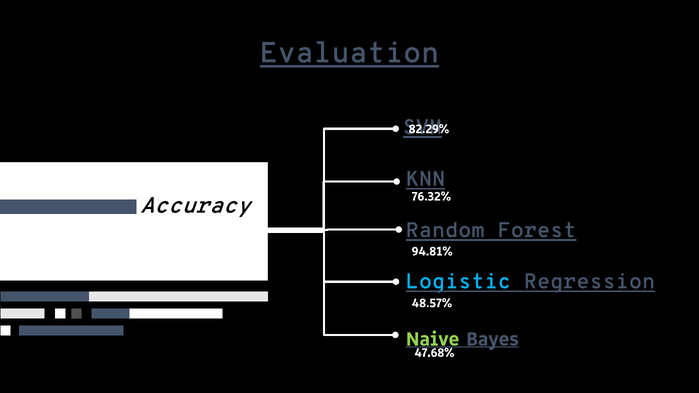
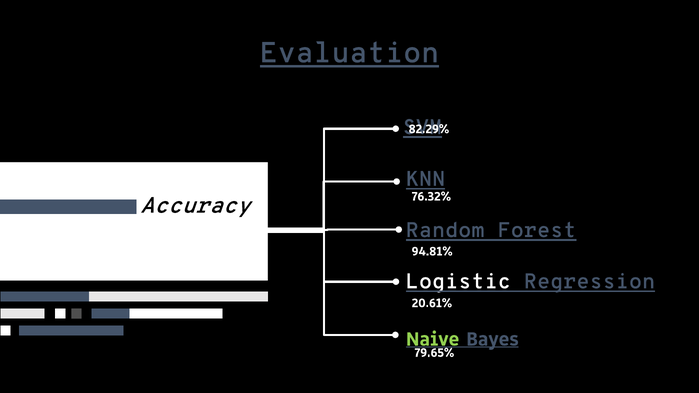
Logistic colour: light blue -> white (458, 281)
48.57%: 48.57% -> 20.61% (432, 303)
47.68%: 47.68% -> 79.65% (434, 352)
